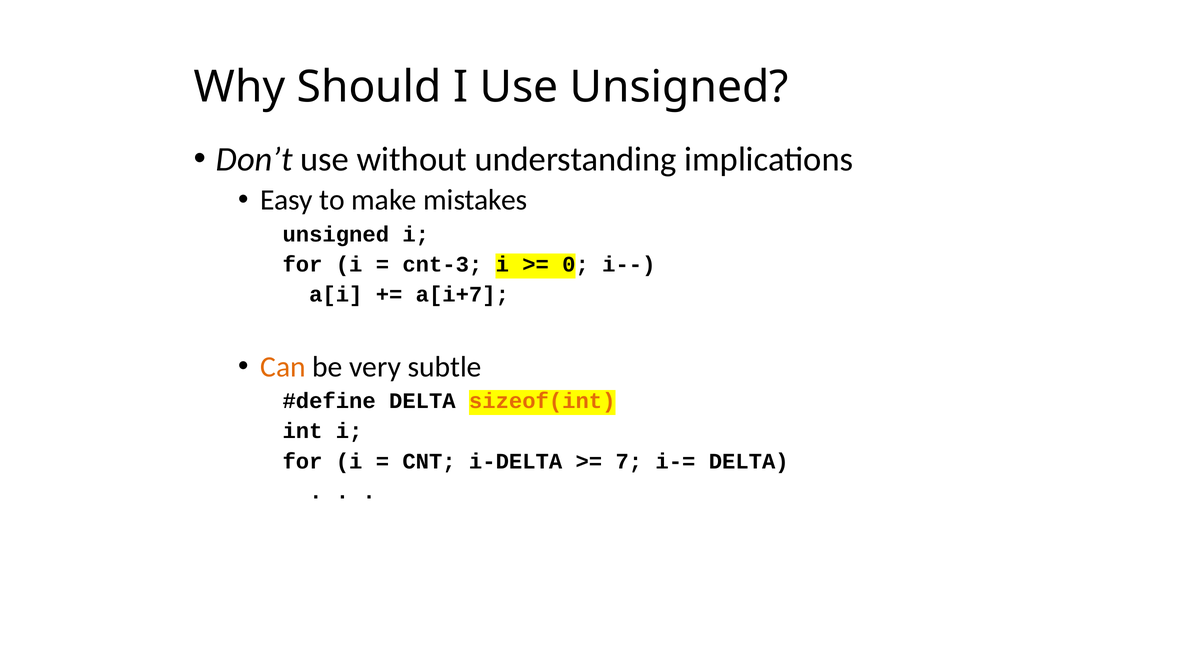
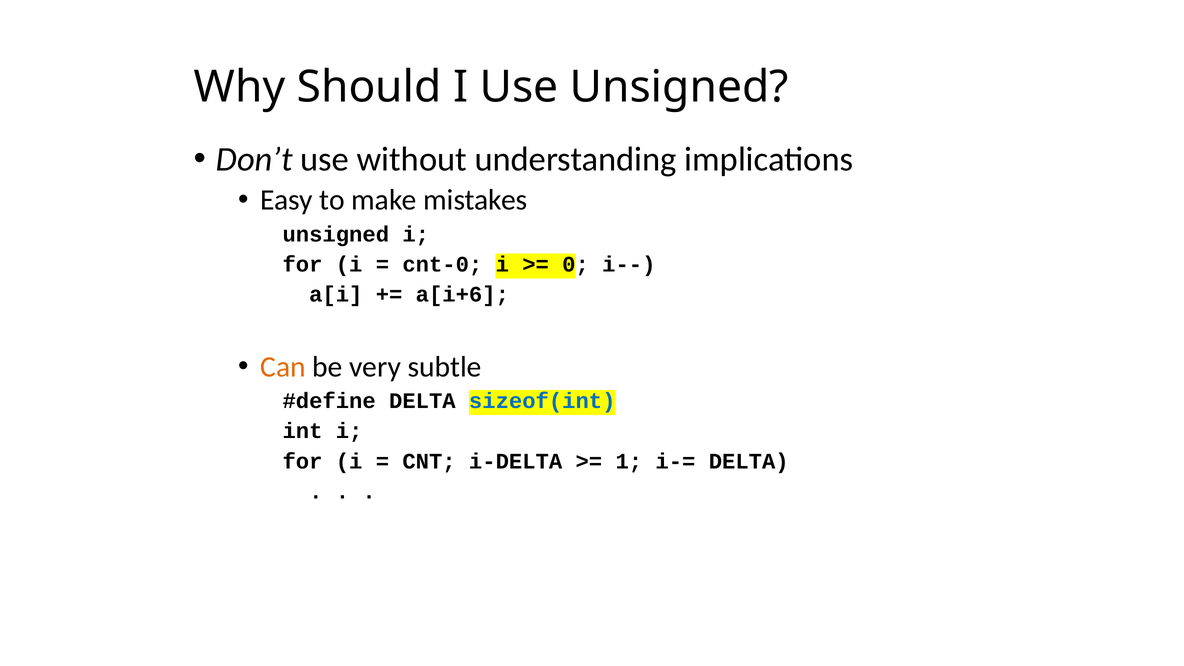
cnt-3: cnt-3 -> cnt-0 (442, 264)
a[i+7: a[i+7 -> a[i+6 (462, 295)
sizeof(int colour: orange -> blue (542, 401)
7: 7 -> 1 (629, 461)
